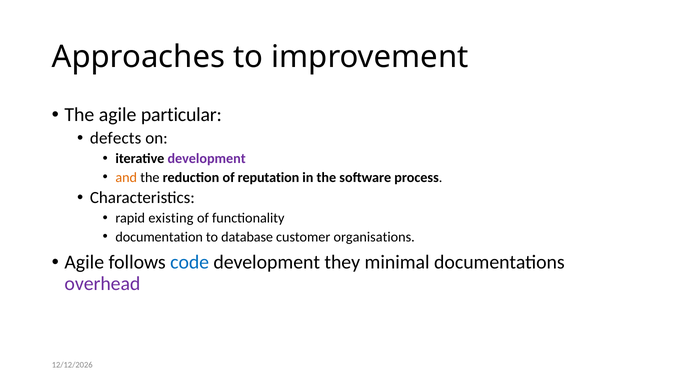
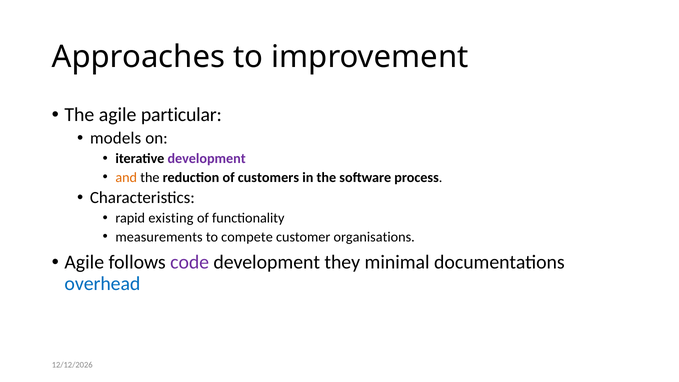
defects: defects -> models (116, 138)
reputation: reputation -> customers (268, 177)
documentation: documentation -> measurements (159, 237)
database: database -> compete (247, 237)
code colour: blue -> purple (190, 262)
overhead colour: purple -> blue (102, 284)
